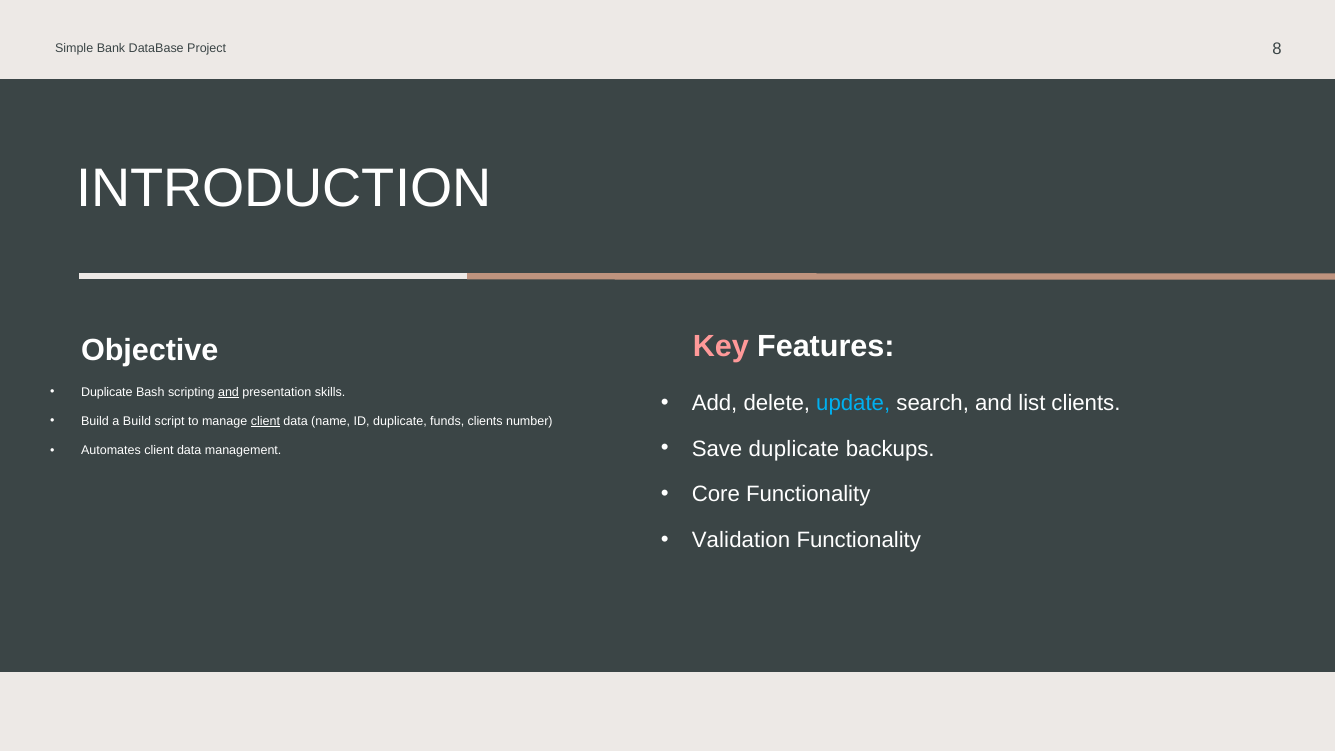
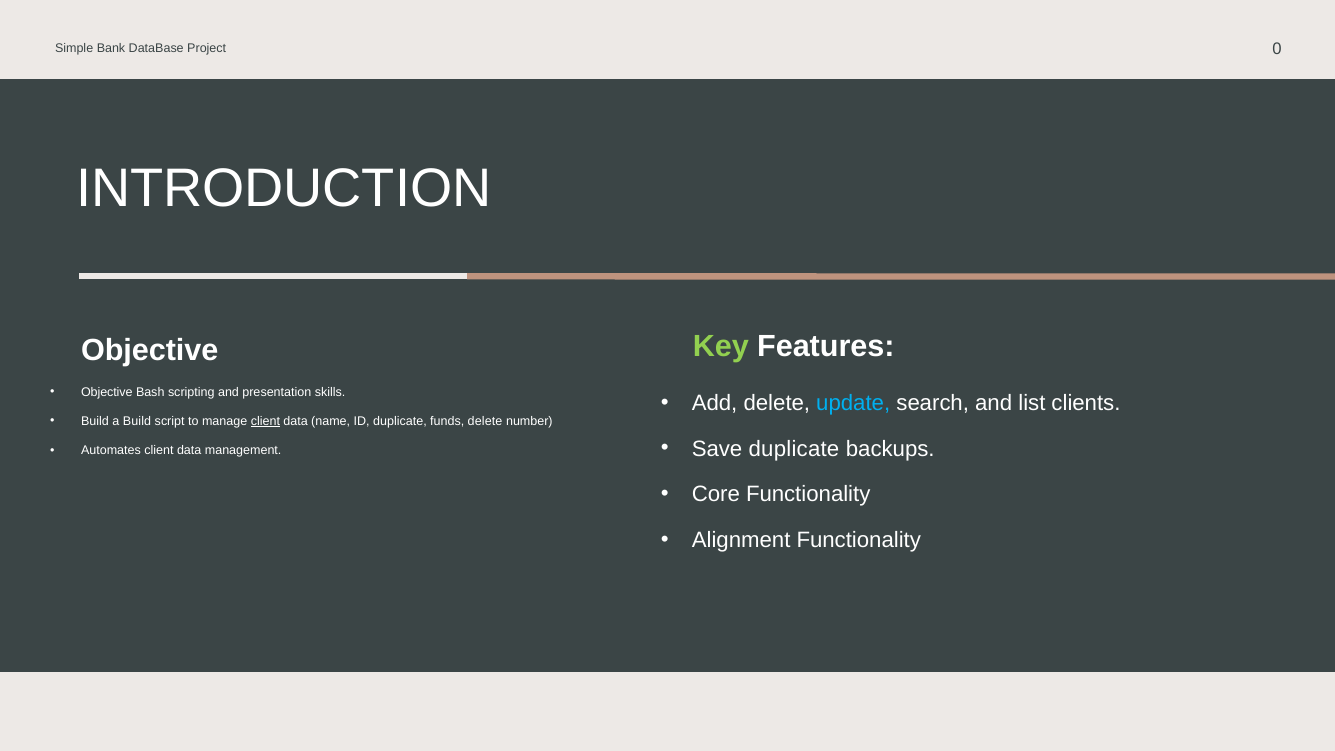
8: 8 -> 0 (1277, 49)
Key colour: pink -> light green (721, 347)
Duplicate: Duplicate -> Objective (107, 392)
and underline: present -> none (229, 392)
funds clients: clients -> delete (485, 421)
Validation: Validation -> Alignment (741, 540)
